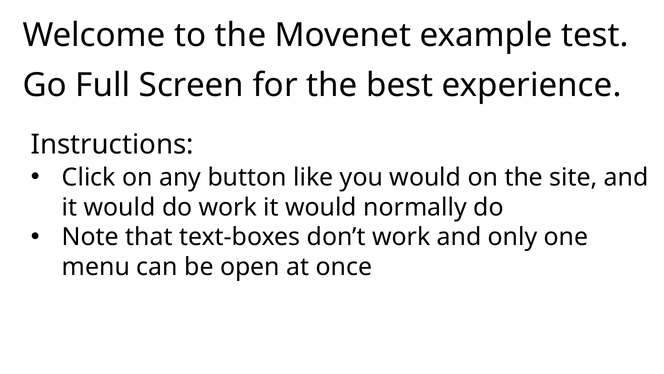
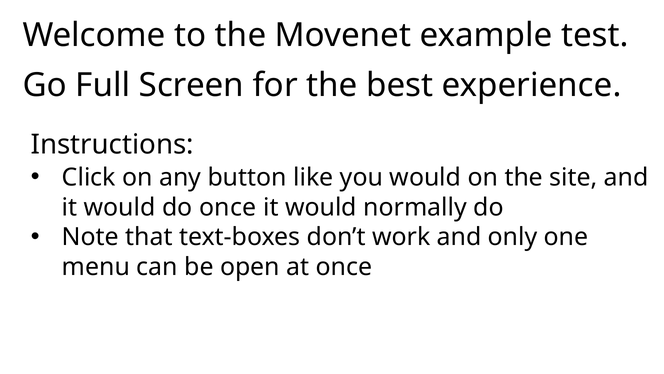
do work: work -> once (228, 207)
